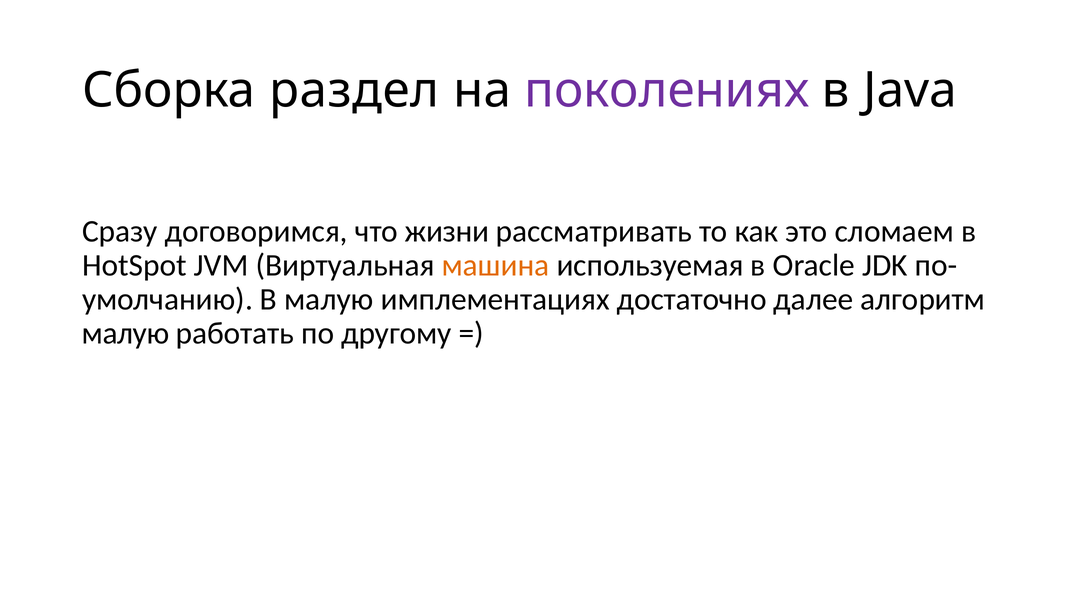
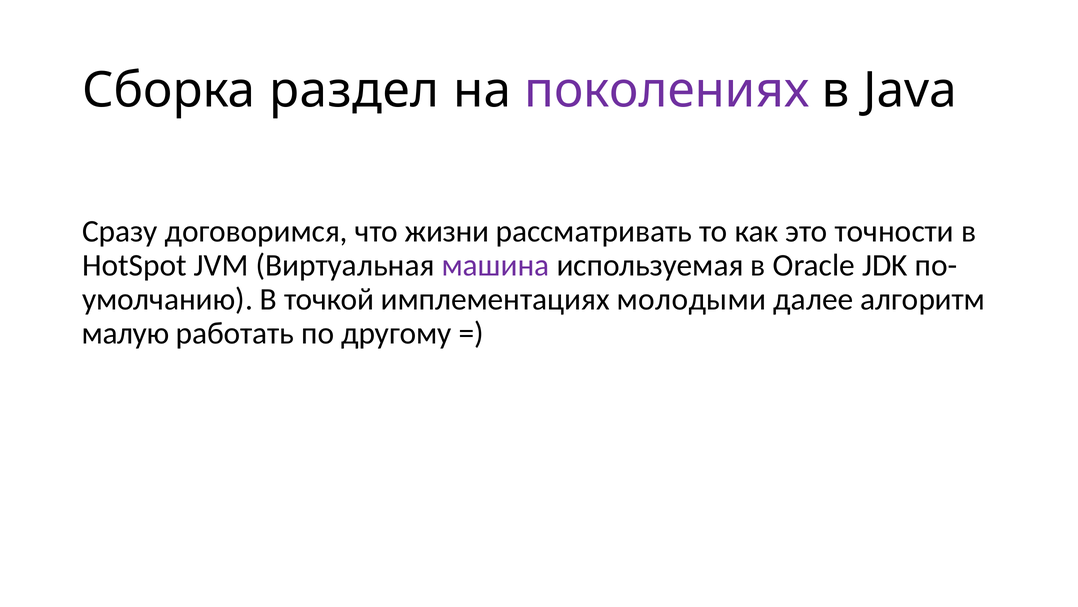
сломаем: сломаем -> точности (894, 231)
машина colour: orange -> purple (496, 265)
В малую: малую -> точкой (329, 299)
достаточно: достаточно -> молодыми (691, 299)
